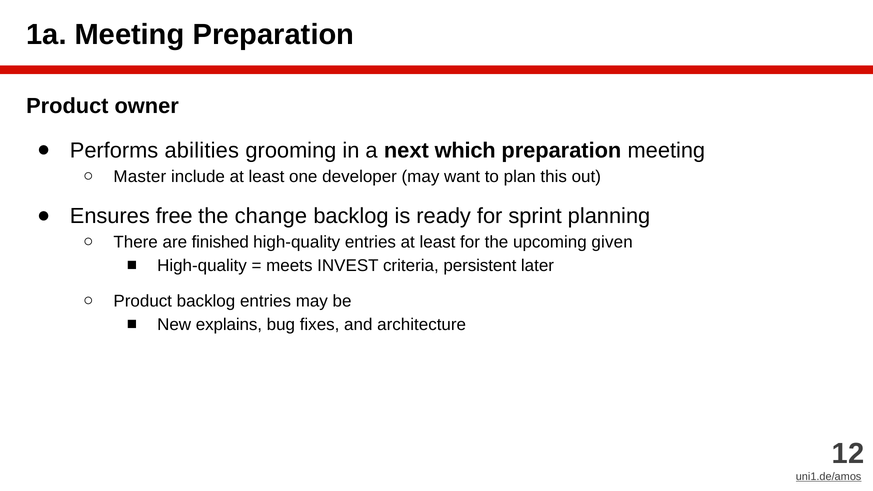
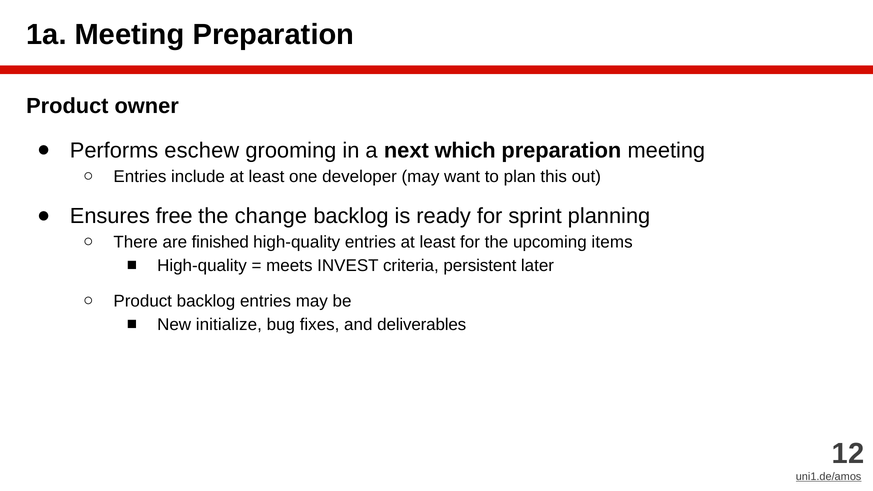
abilities: abilities -> eschew (202, 150)
Master: Master -> Entries (140, 176)
given: given -> items (612, 242)
explains: explains -> initialize (229, 324)
architecture: architecture -> deliverables (422, 324)
